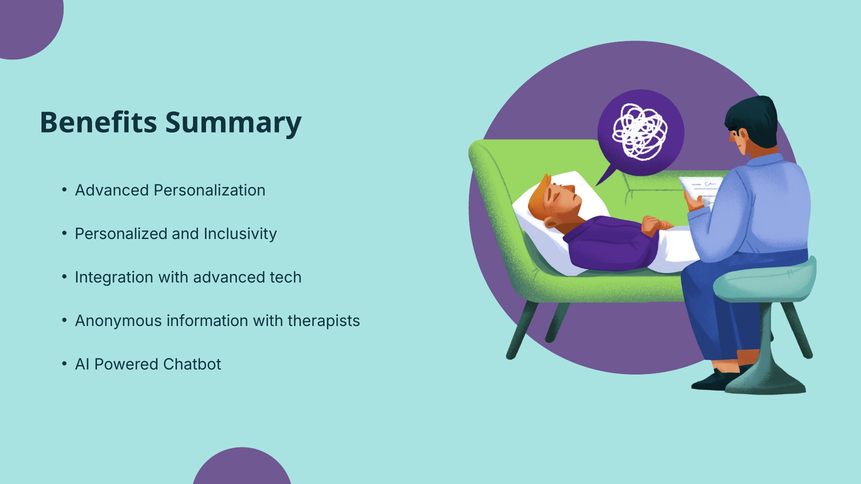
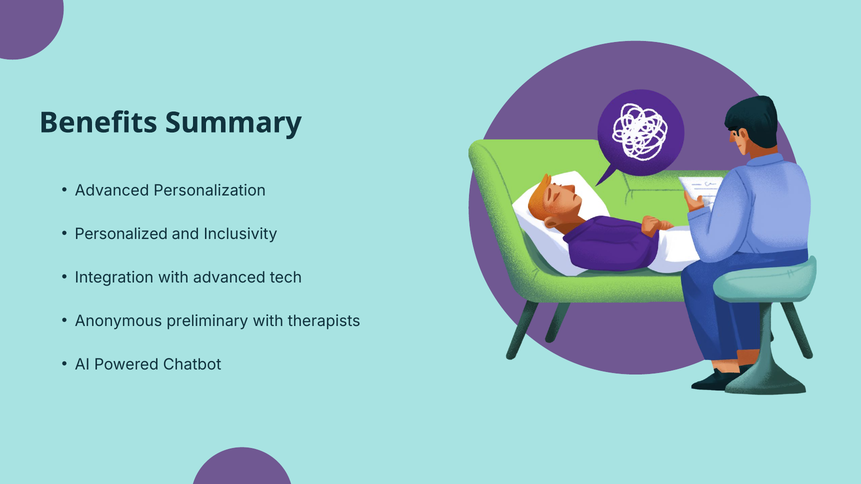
information: information -> preliminary (207, 321)
